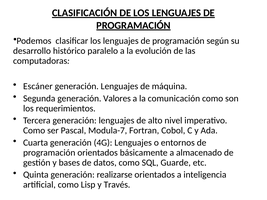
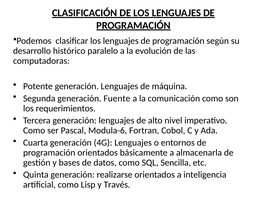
Escáner: Escáner -> Potente (38, 86)
Valores: Valores -> Fuente (117, 98)
Modula-7: Modula-7 -> Modula-6 (108, 131)
almacenado: almacenado -> almacenarla (199, 153)
Guarde: Guarde -> Sencilla (176, 163)
